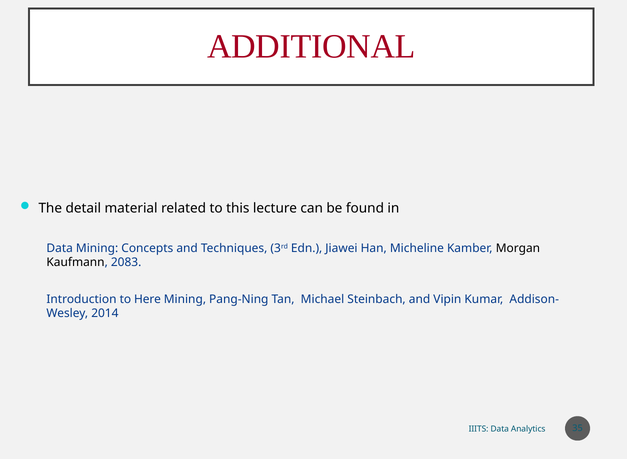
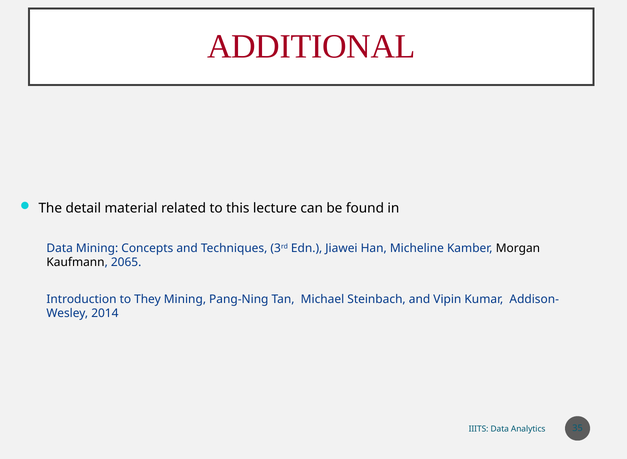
2083: 2083 -> 2065 (126, 263)
Here: Here -> They (147, 299)
